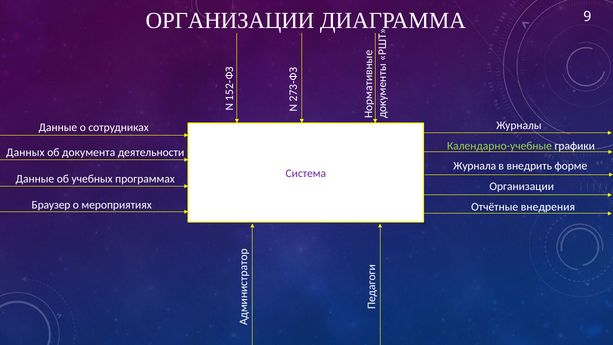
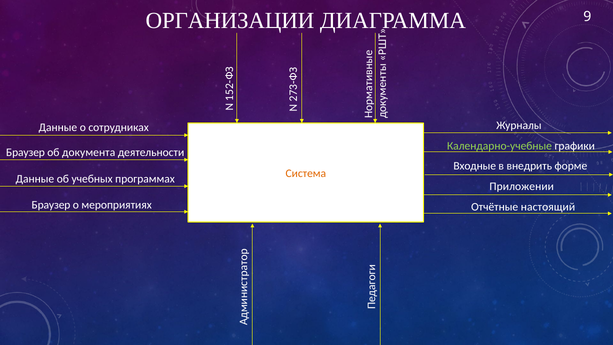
Данных: Данных -> Браузер (25, 152)
Журнала: Журнала -> Входные (475, 166)
Система colour: purple -> orange (306, 173)
Организации: Организации -> Приложении (522, 186)
внедрения: внедрения -> настоящий (548, 207)
